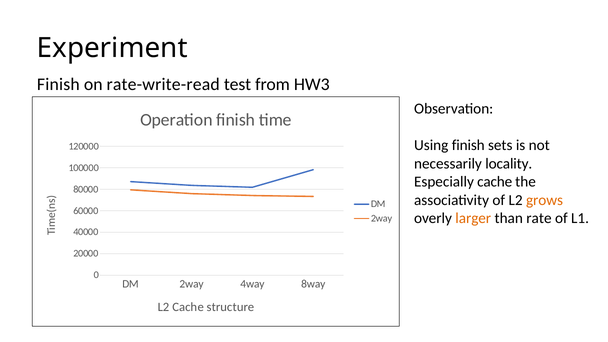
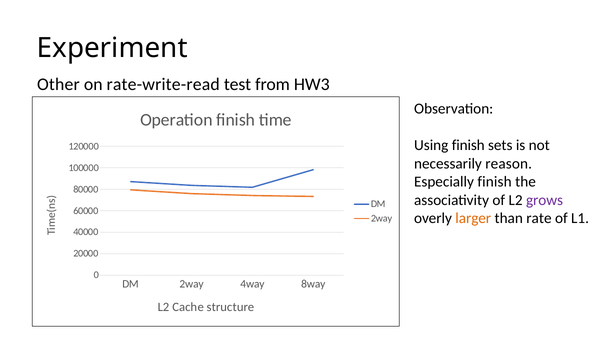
Finish: Finish -> Other (58, 85)
locality: locality -> reason (509, 164)
Especially cache: cache -> finish (495, 182)
grows colour: orange -> purple (545, 200)
